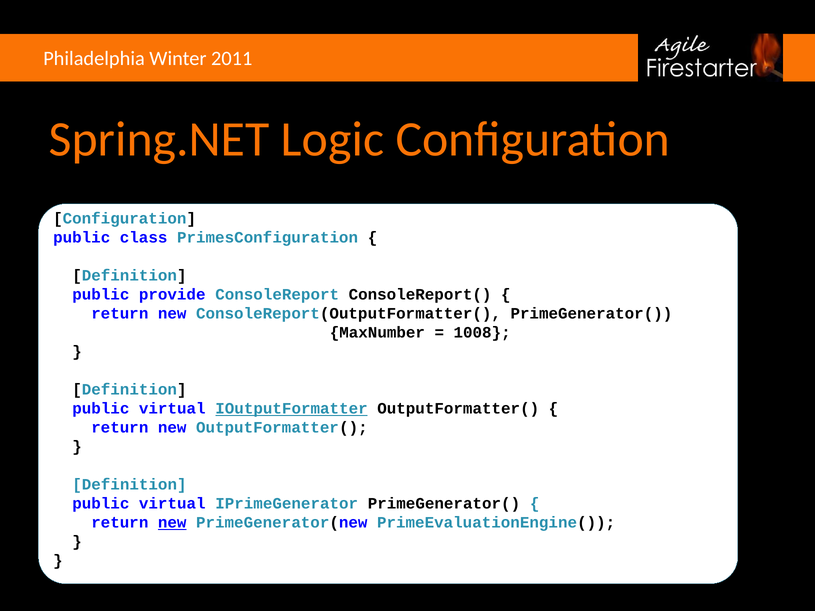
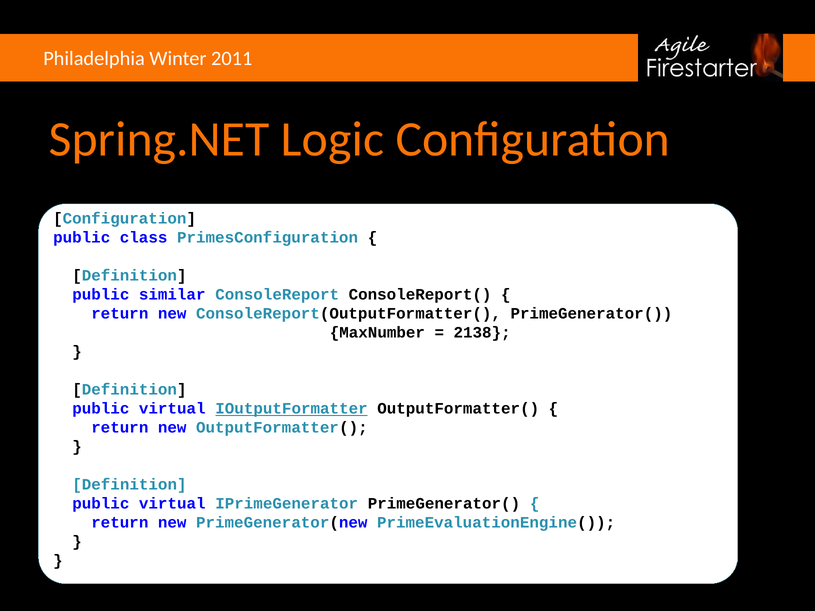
provide: provide -> similar (172, 294)
1008: 1008 -> 2138 (482, 333)
new underline: present -> none (172, 523)
